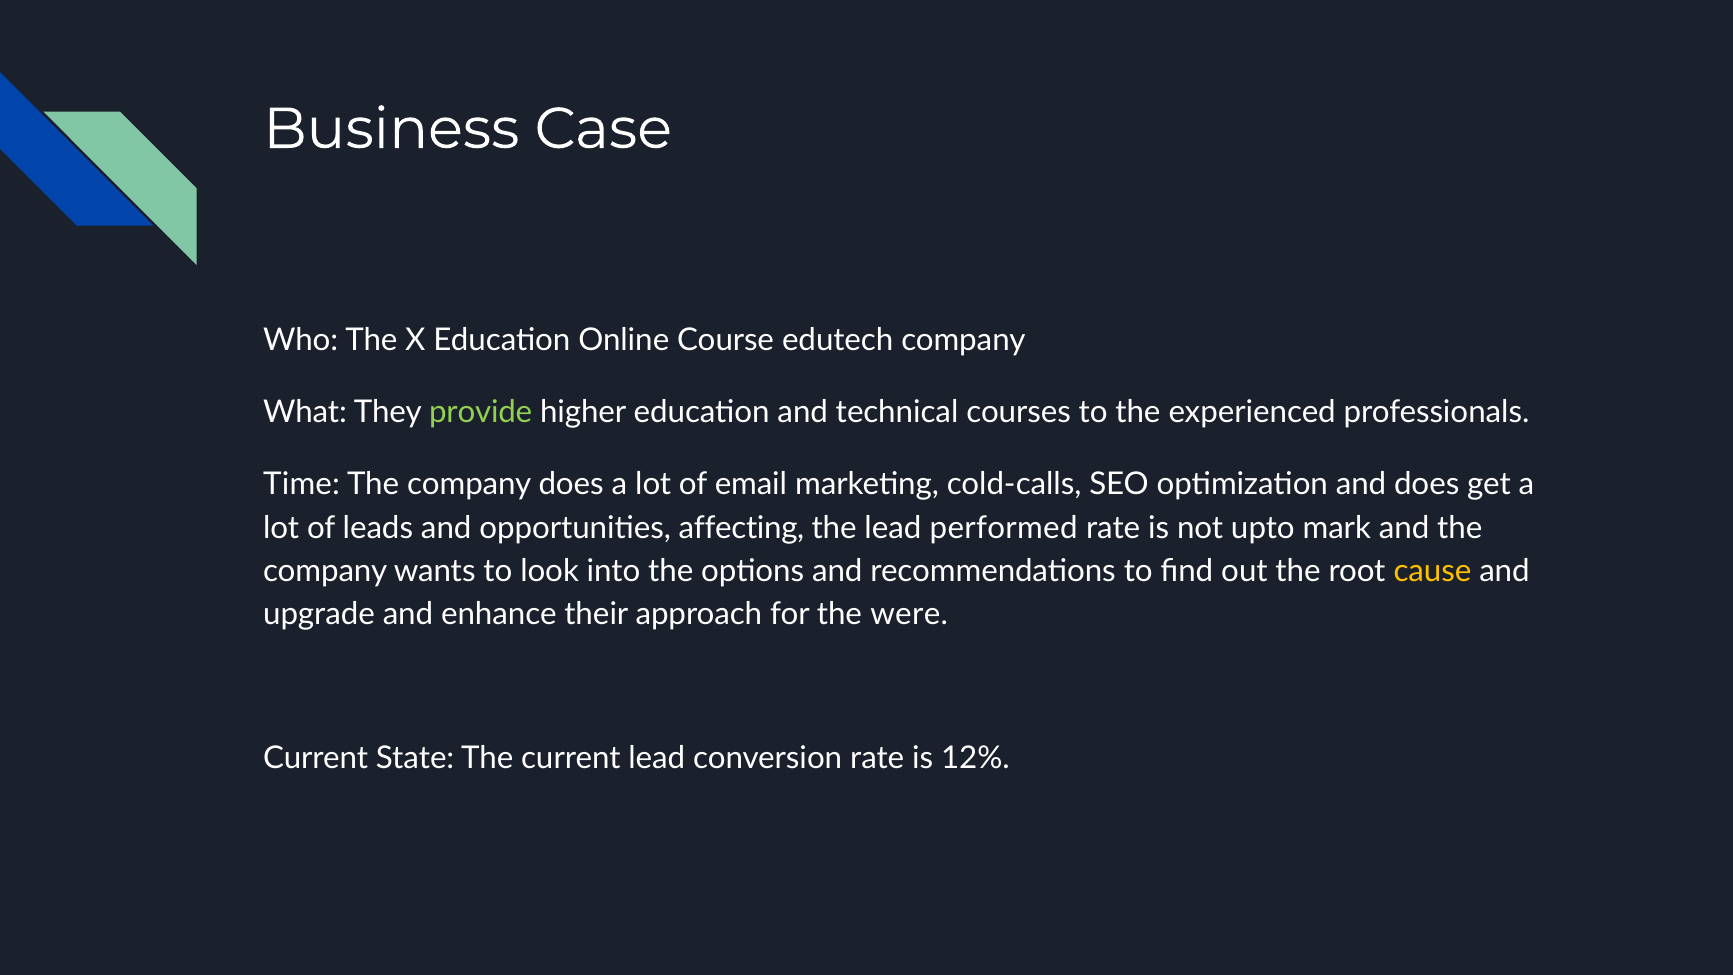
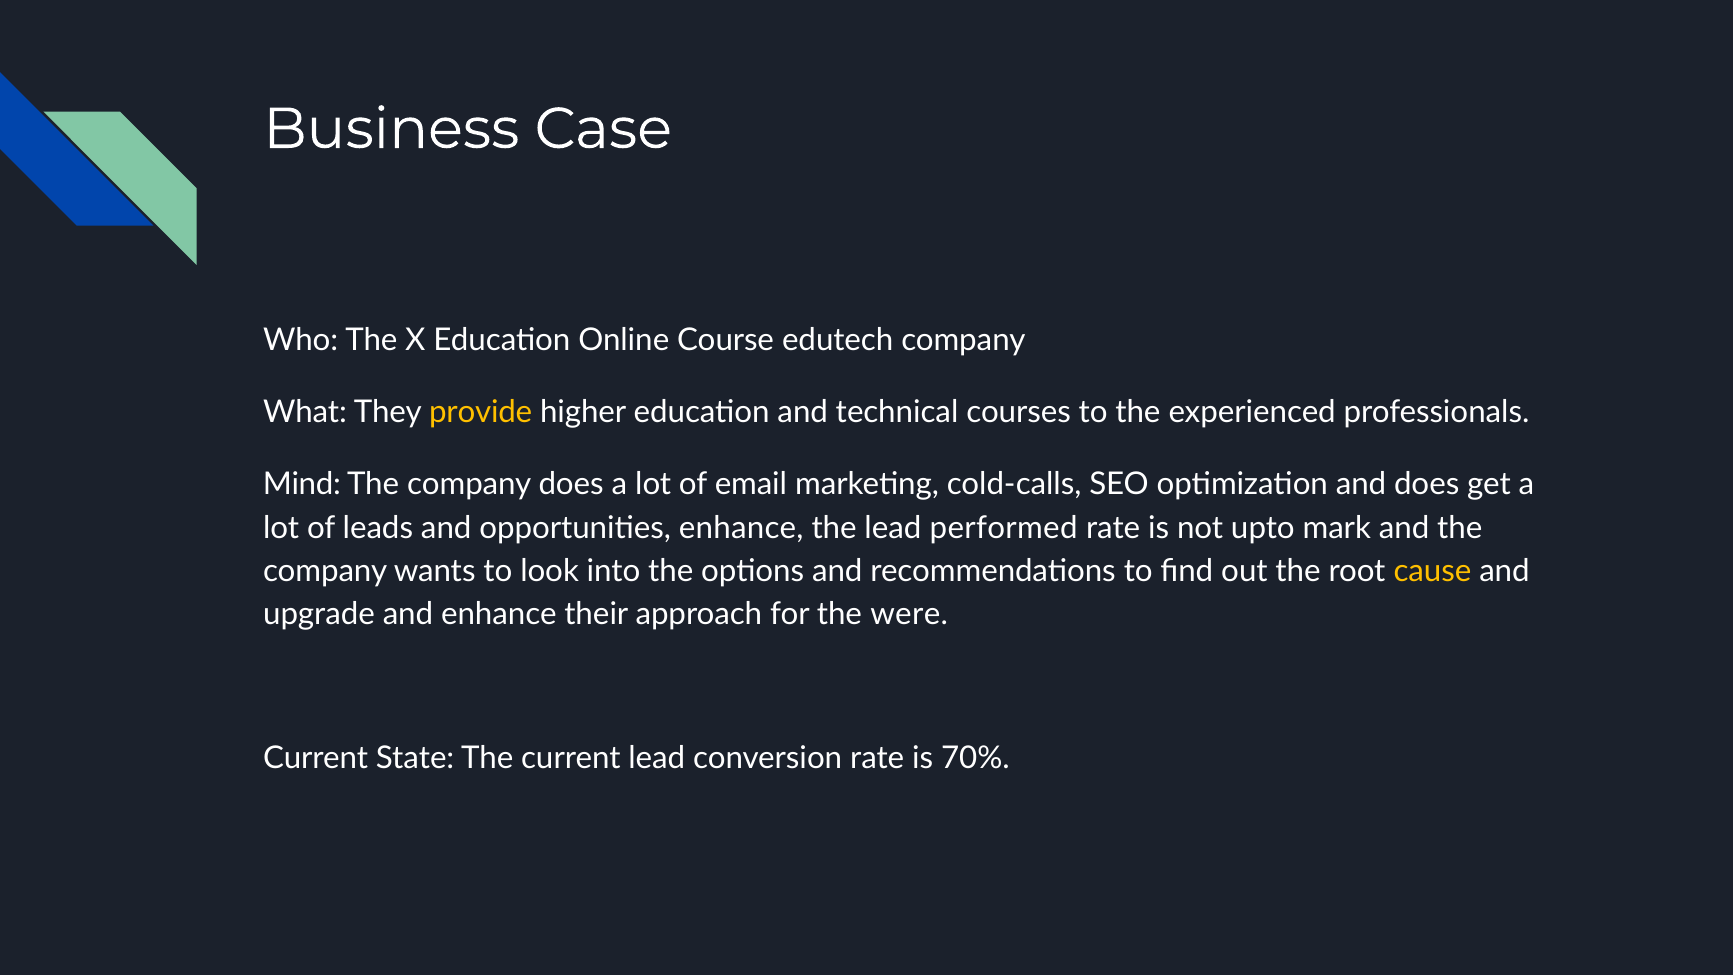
provide colour: light green -> yellow (481, 413)
Time: Time -> Mind (302, 485)
opportunities affecting: affecting -> enhance (741, 528)
12%: 12% -> 70% (975, 758)
